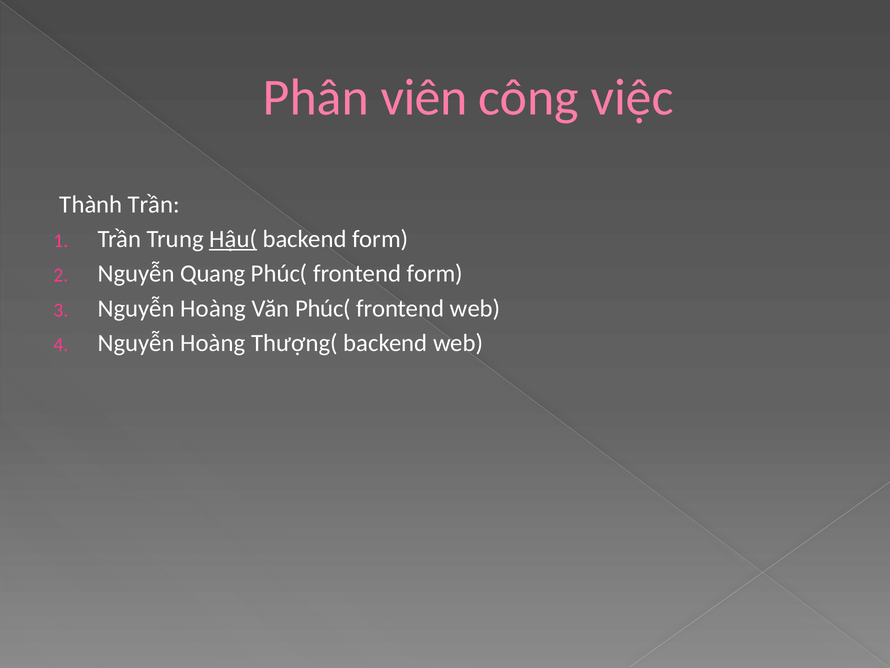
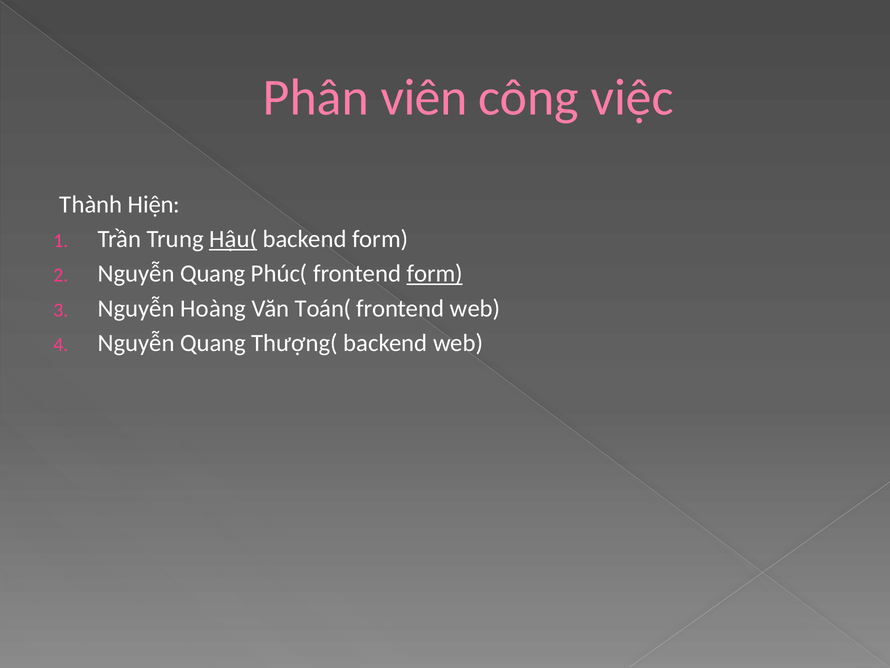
Thành Trần: Trần -> Hiện (154, 204)
form underline: none -> present (435, 274)
Văn Phúc(: Phúc( -> Toán( (323, 308)
Hoàng: Hoàng -> Quang (213, 343)
